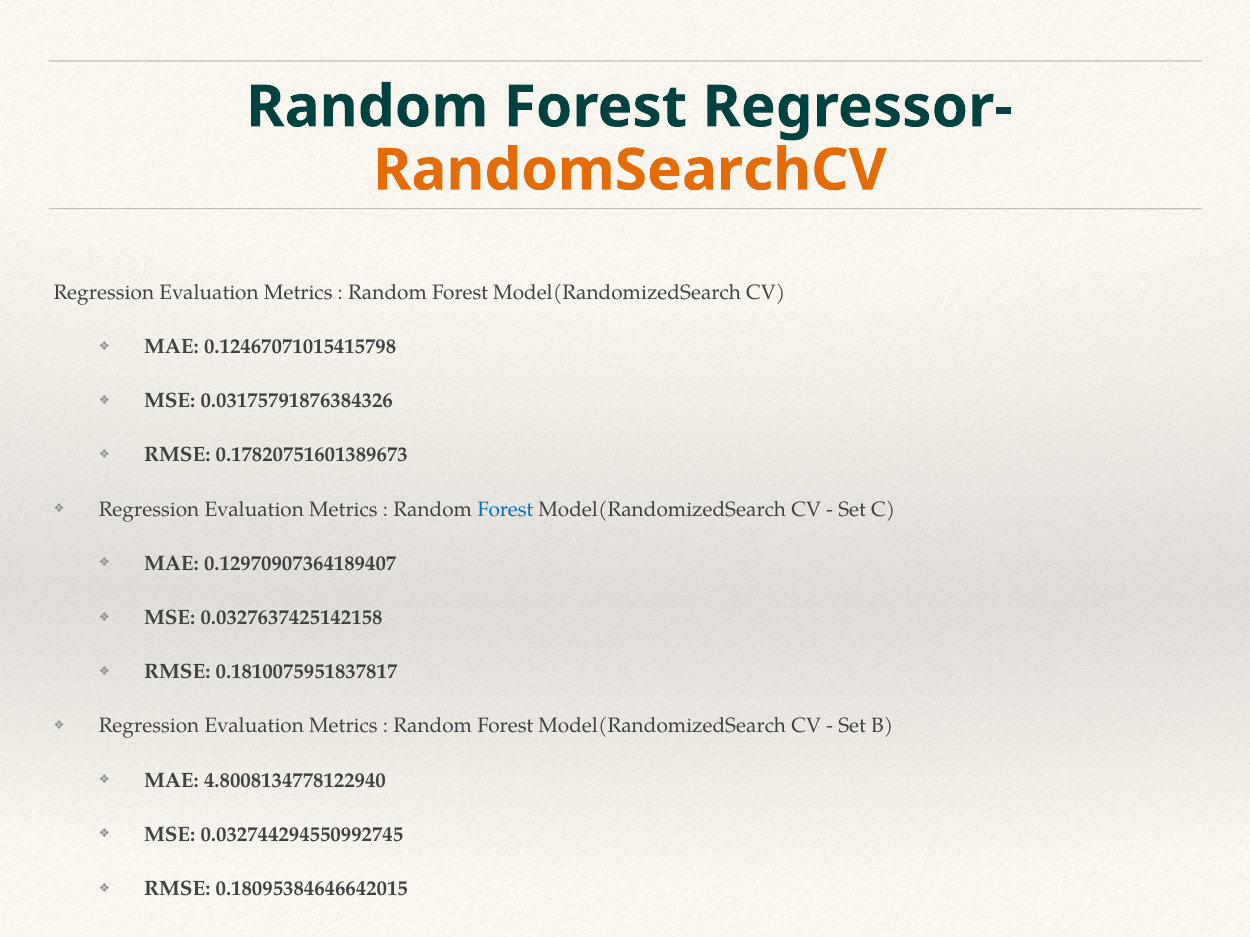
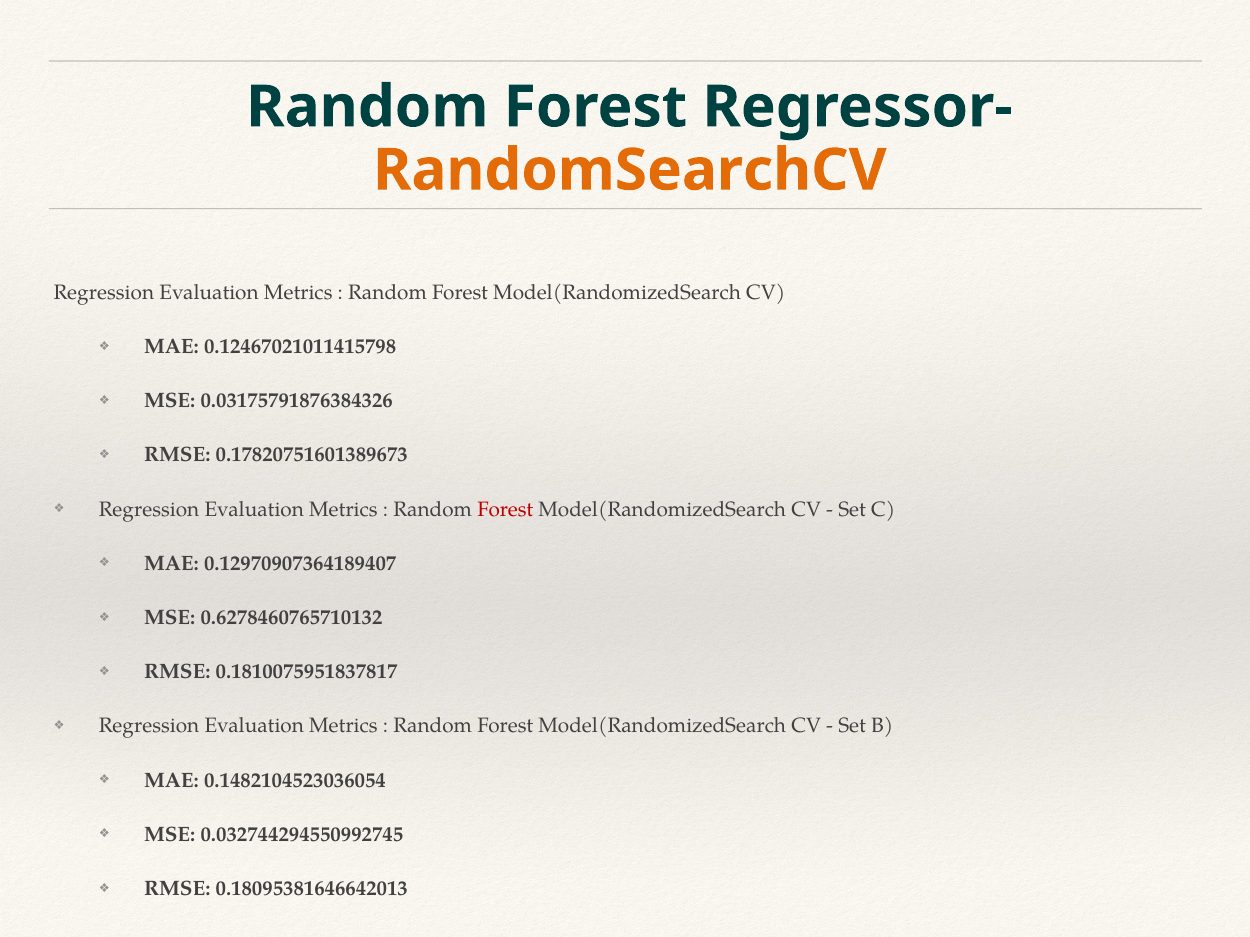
0.12467071015415798: 0.12467071015415798 -> 0.12467021011415798 (300, 347)
Forest colour: blue -> red (505, 510)
0.0327637425142158: 0.0327637425142158 -> 0.6278460765710132 (291, 618)
4.8008134778122940: 4.8008134778122940 -> 0.1482104523036054 (295, 781)
0.18095384646642015: 0.18095384646642015 -> 0.18095381646642013 (312, 889)
